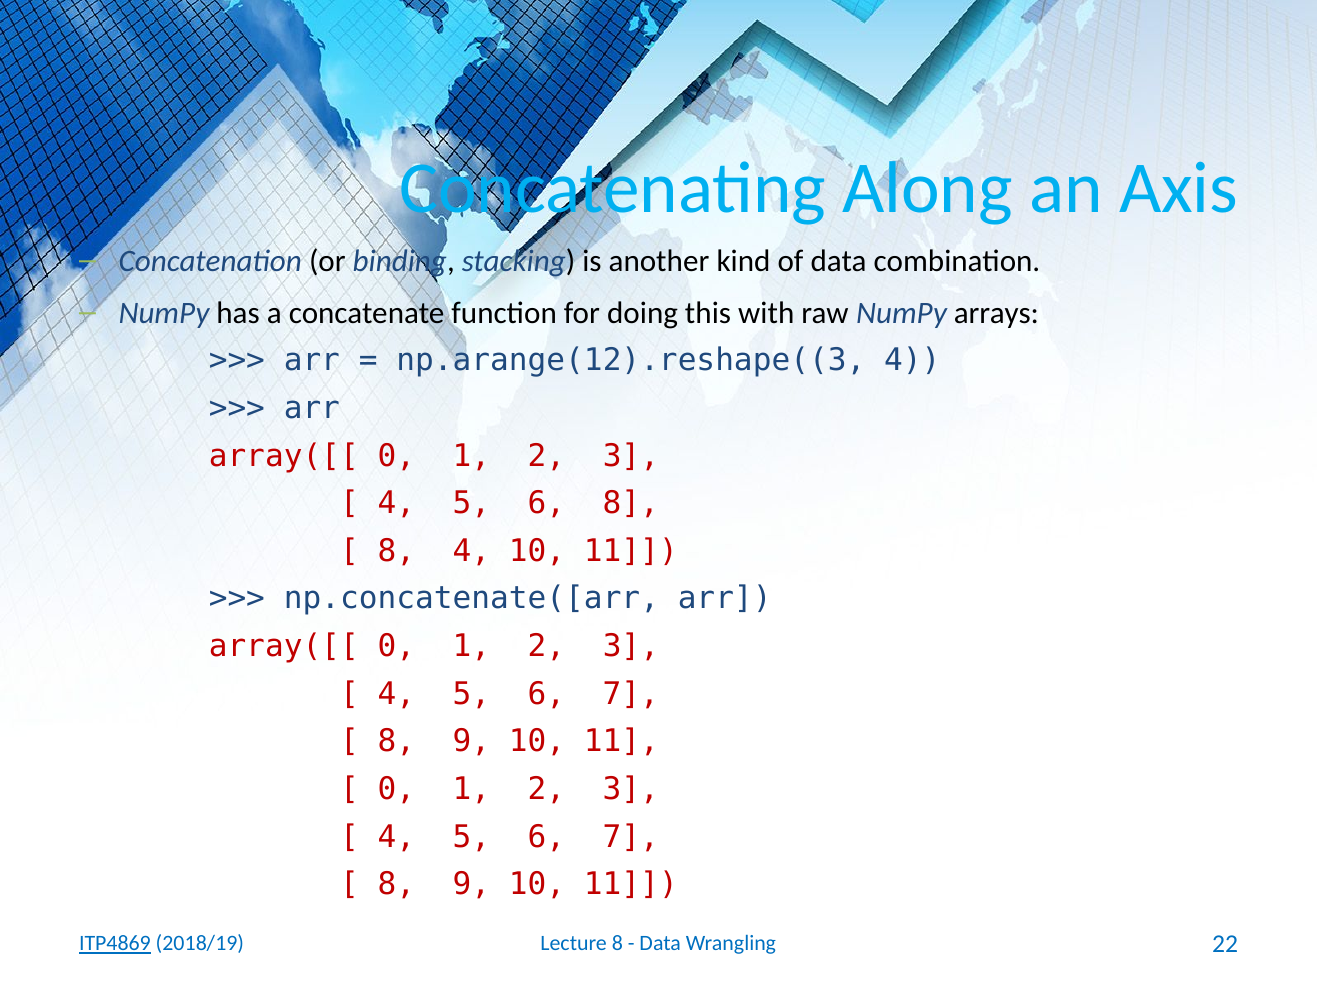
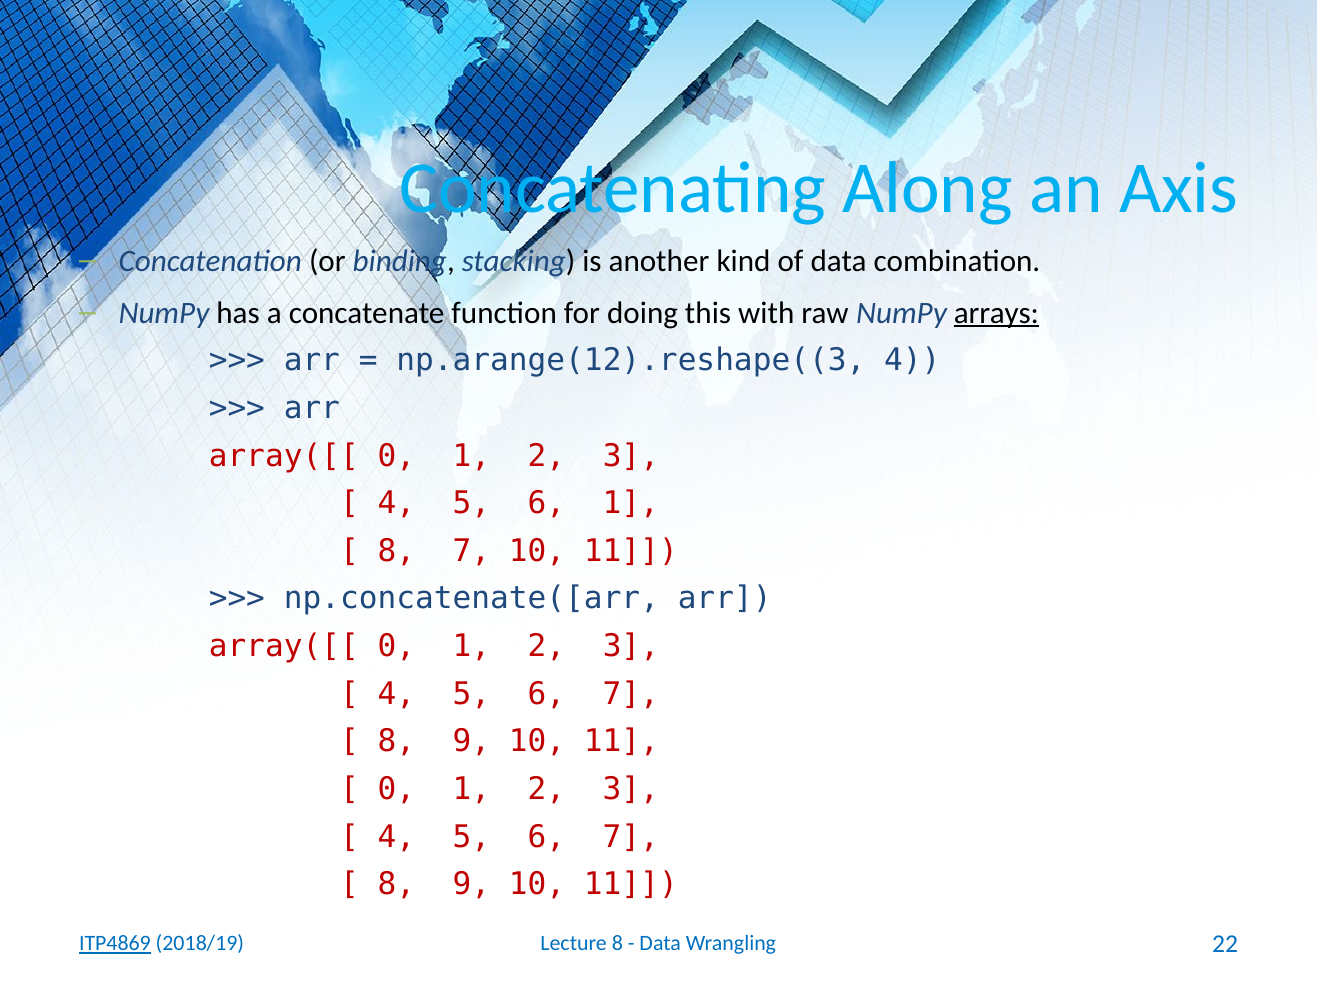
arrays underline: none -> present (996, 313)
6 8: 8 -> 1 (631, 503)
8 4: 4 -> 7 (471, 551)
